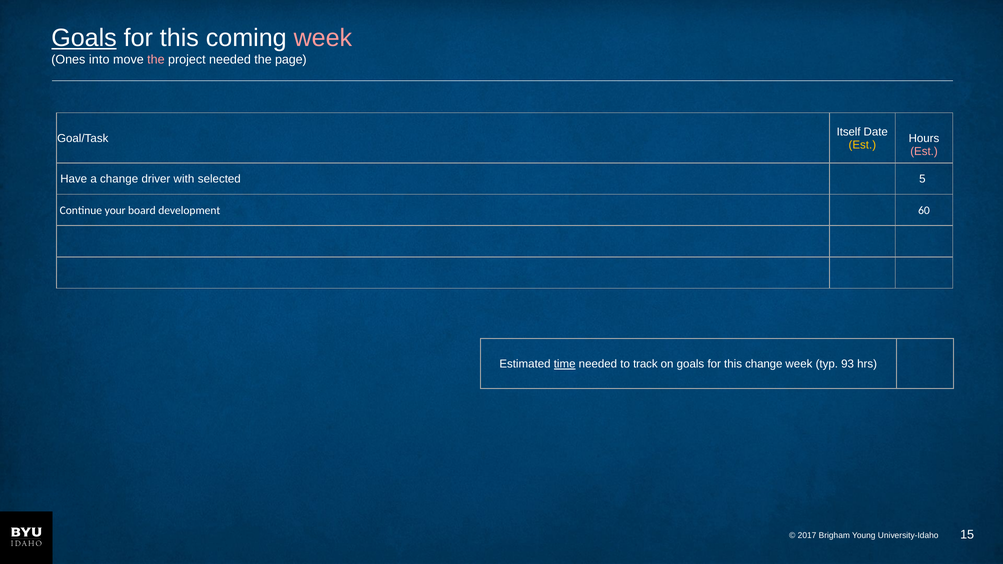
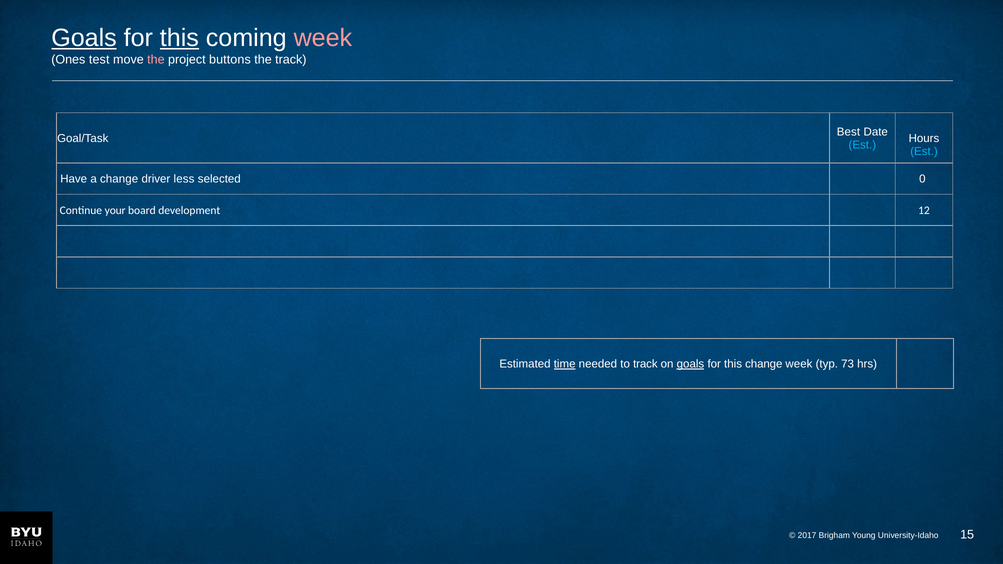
this underline: none -> present (179, 38)
into: into -> test (99, 59)
project needed: needed -> buttons (230, 59)
the page: page -> track (291, 59)
Itself: Itself -> Best (848, 132)
Est colour: yellow -> light blue (862, 145)
Est colour: pink -> light blue (924, 151)
with: with -> less (184, 179)
5: 5 -> 0 (922, 179)
60: 60 -> 12 (924, 211)
goals underline: none -> present (690, 364)
93: 93 -> 73 (848, 364)
